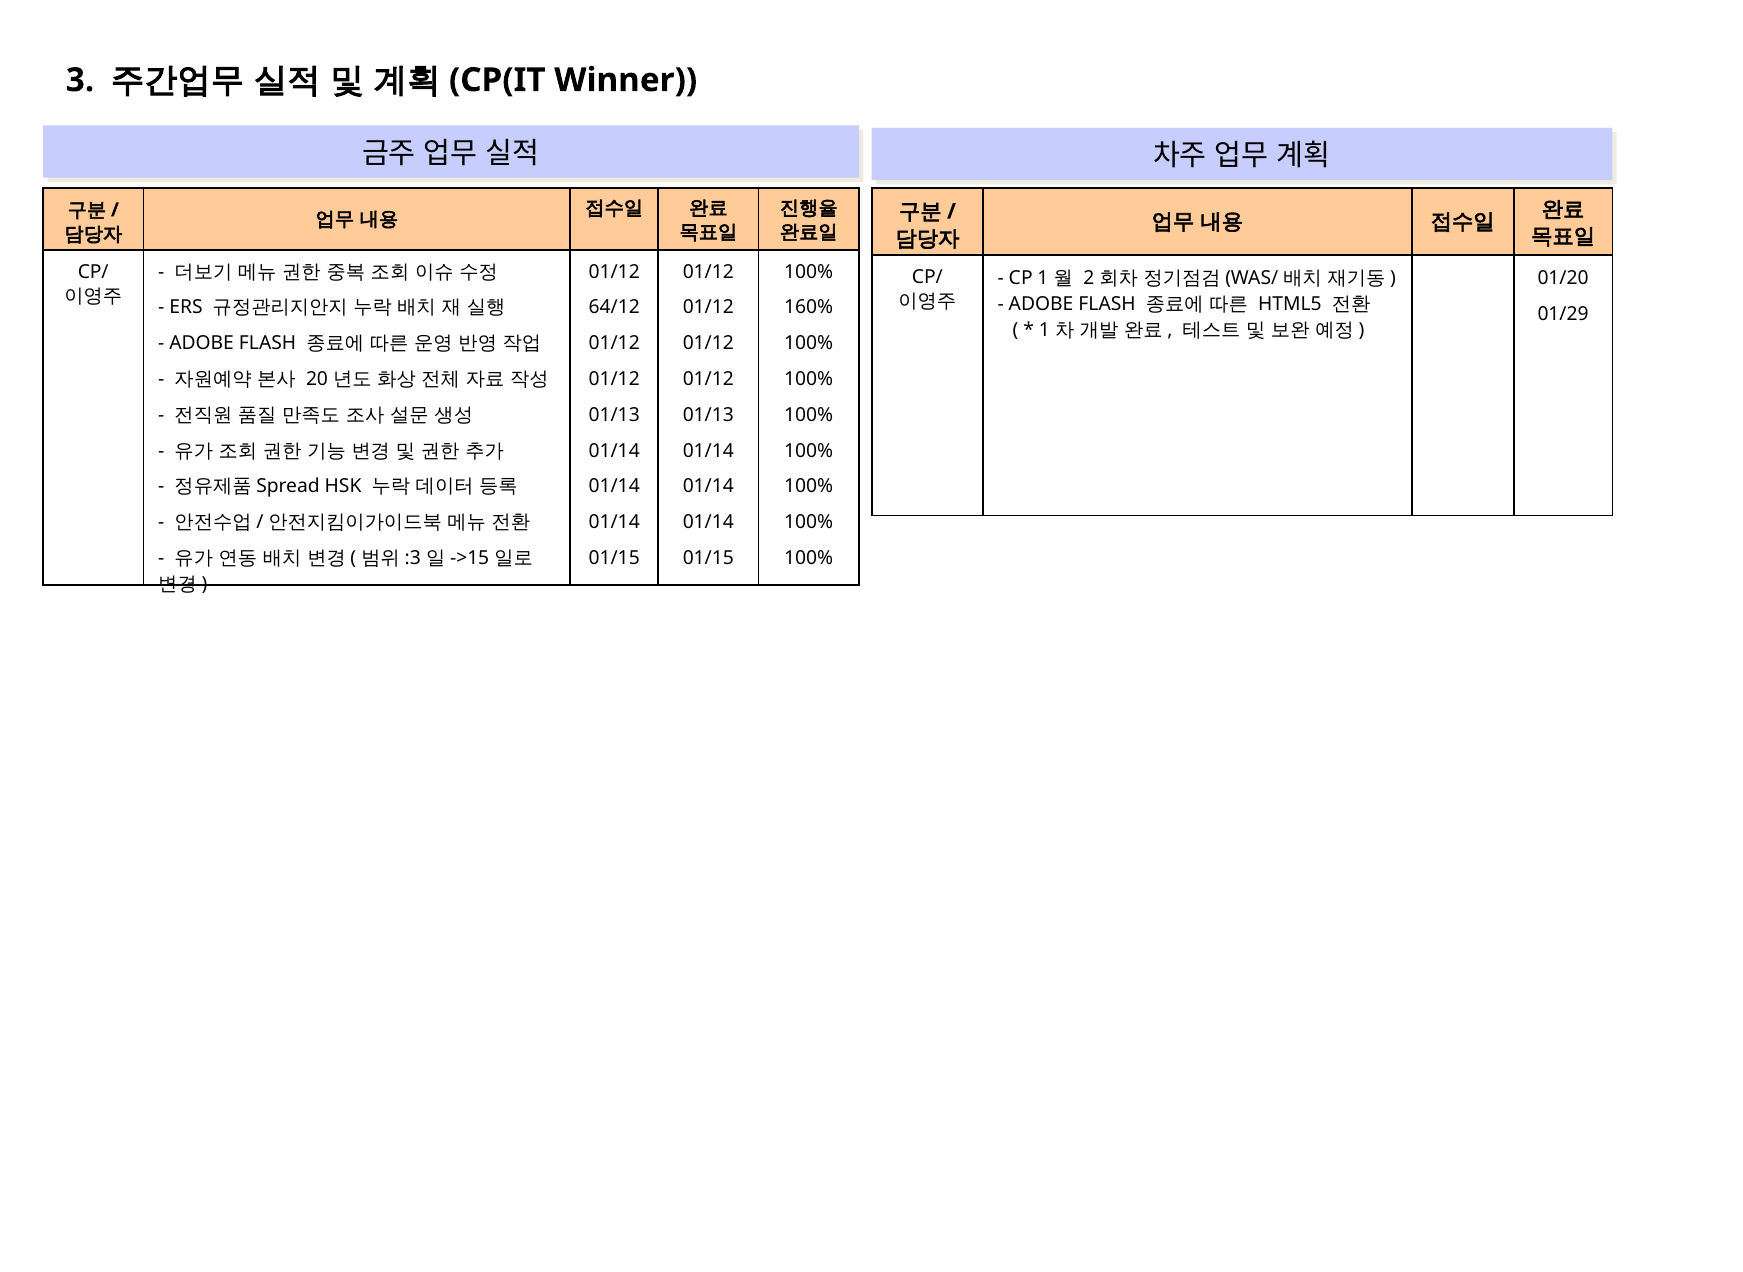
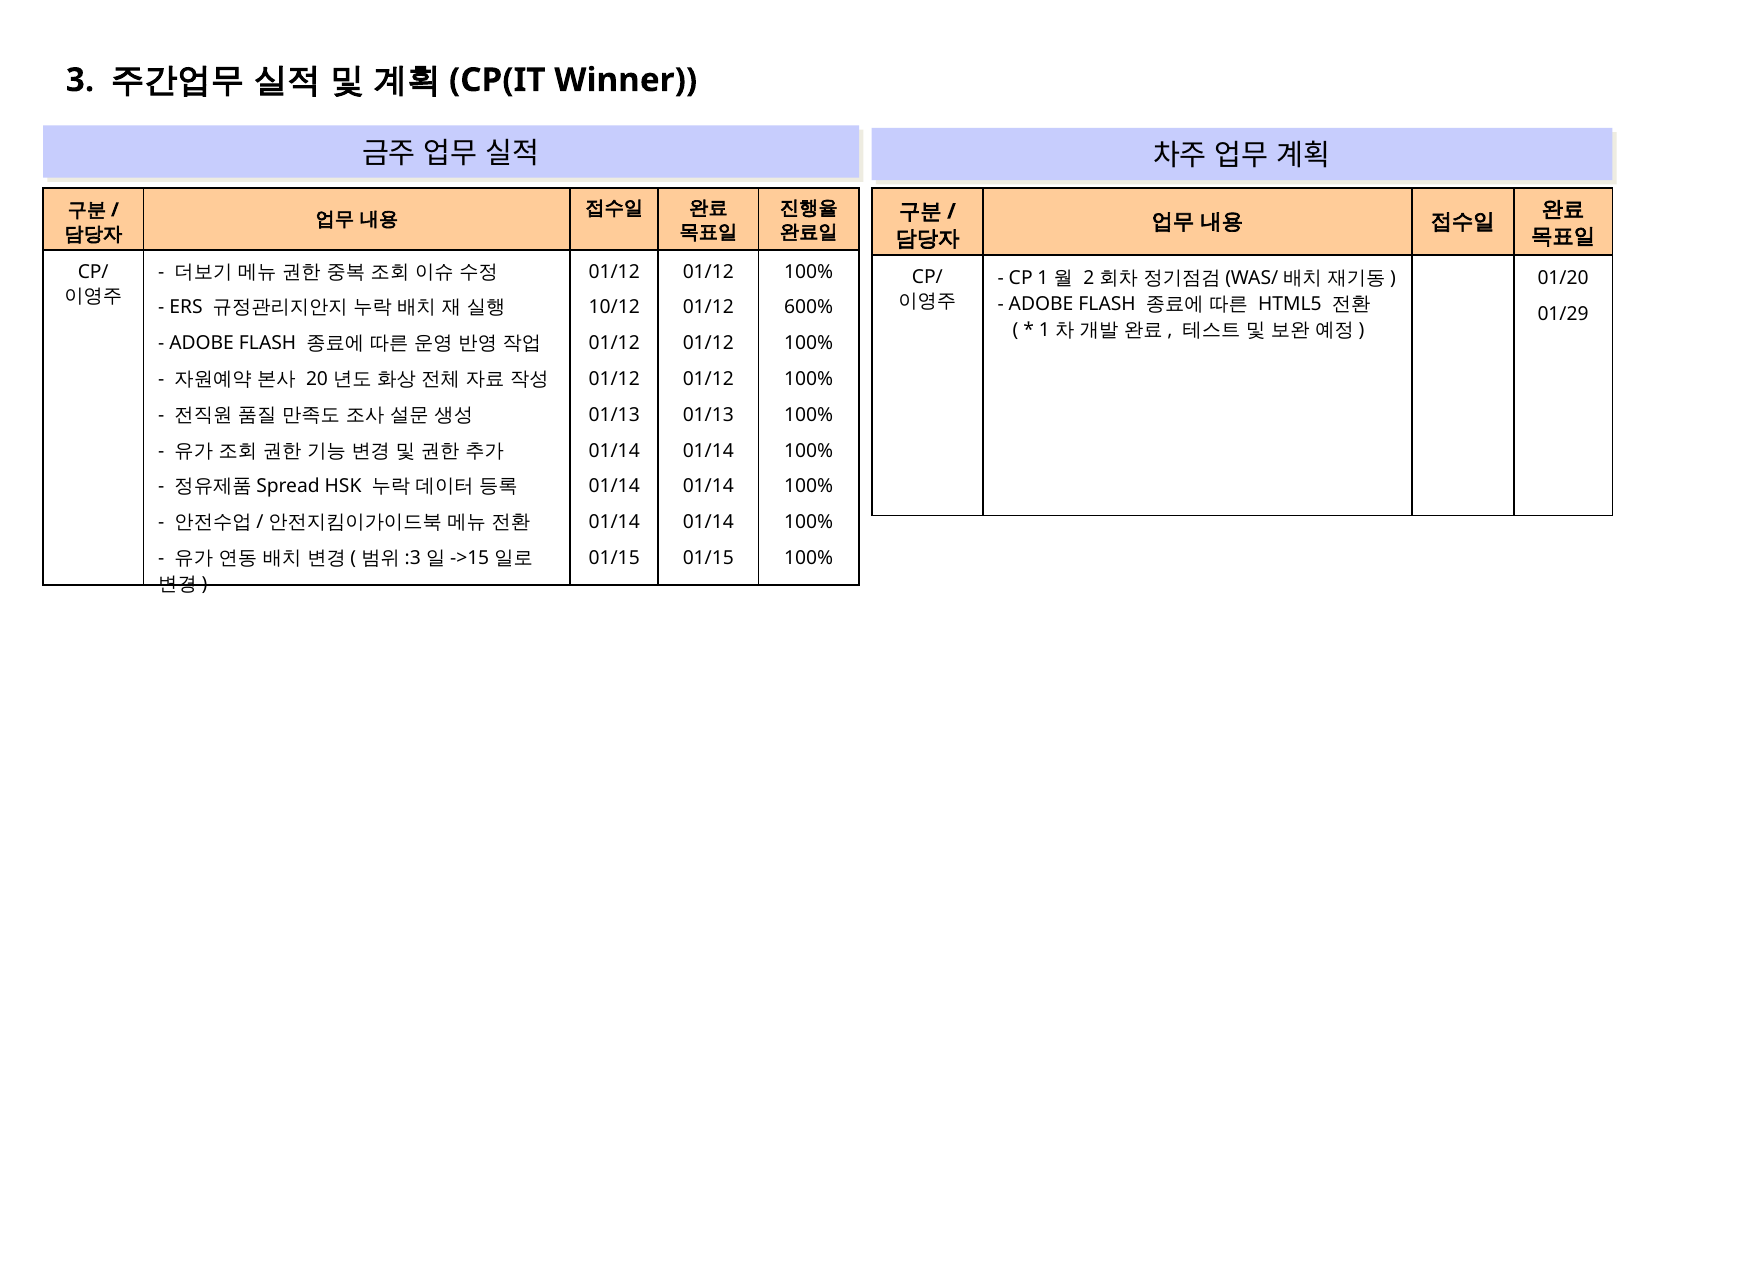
64/12: 64/12 -> 10/12 (614, 308)
160%: 160% -> 600% (809, 308)
